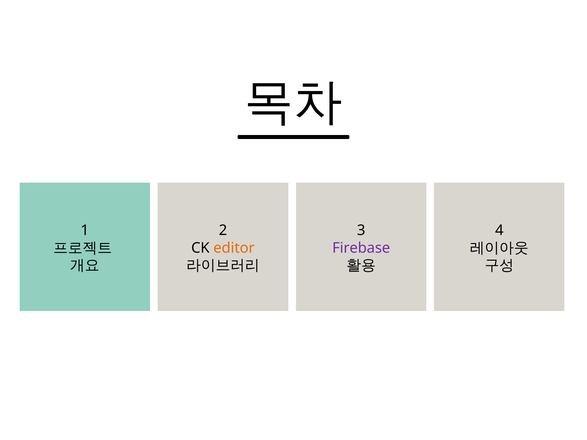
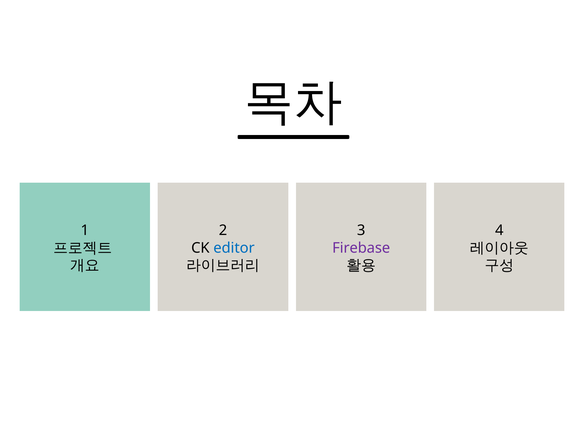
editor colour: orange -> blue (234, 248)
